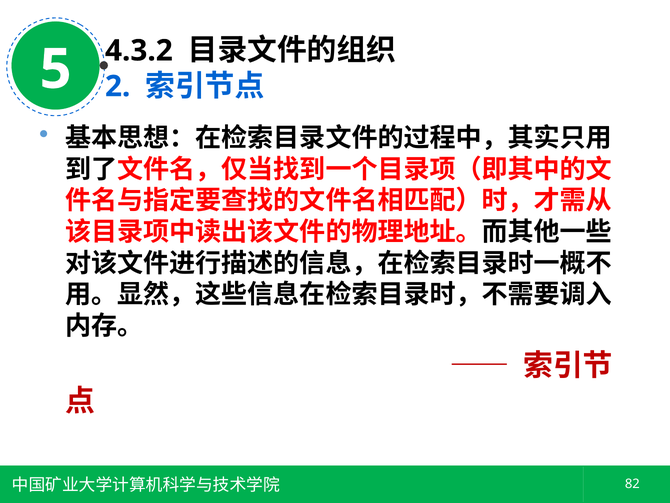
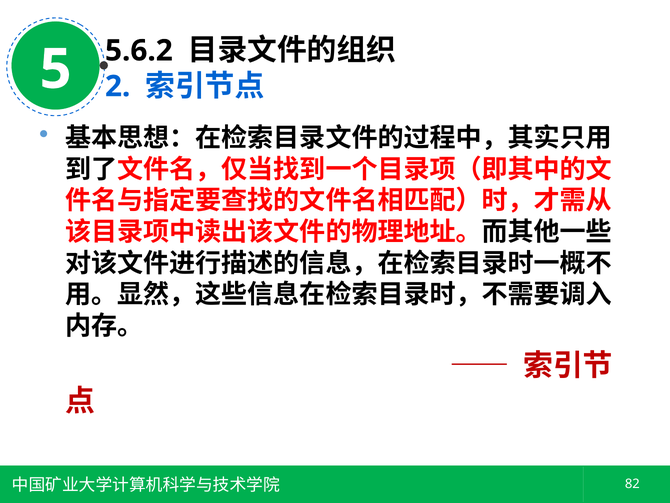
4.3.2: 4.3.2 -> 5.6.2 (139, 51)
